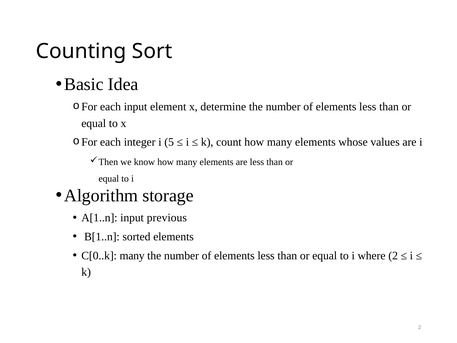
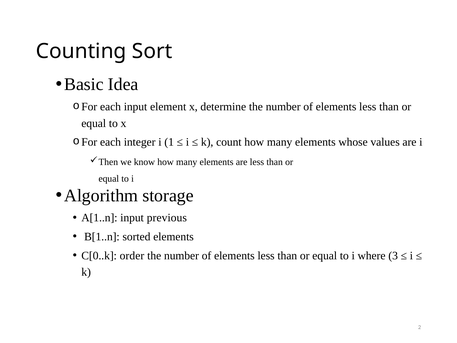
5: 5 -> 1 (169, 142)
C[0..k many: many -> order (132, 255)
where 2: 2 -> 3 (393, 255)
